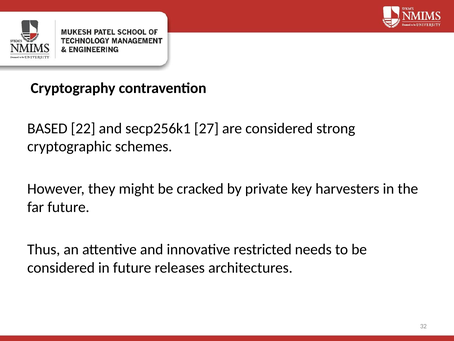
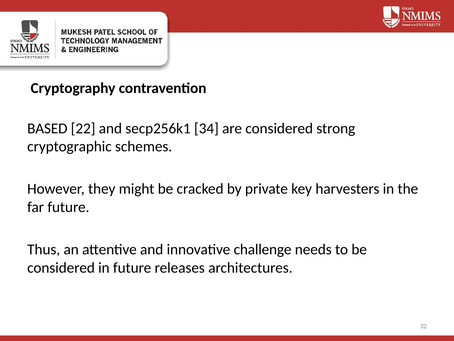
27: 27 -> 34 (206, 128)
restricted: restricted -> challenge (263, 249)
